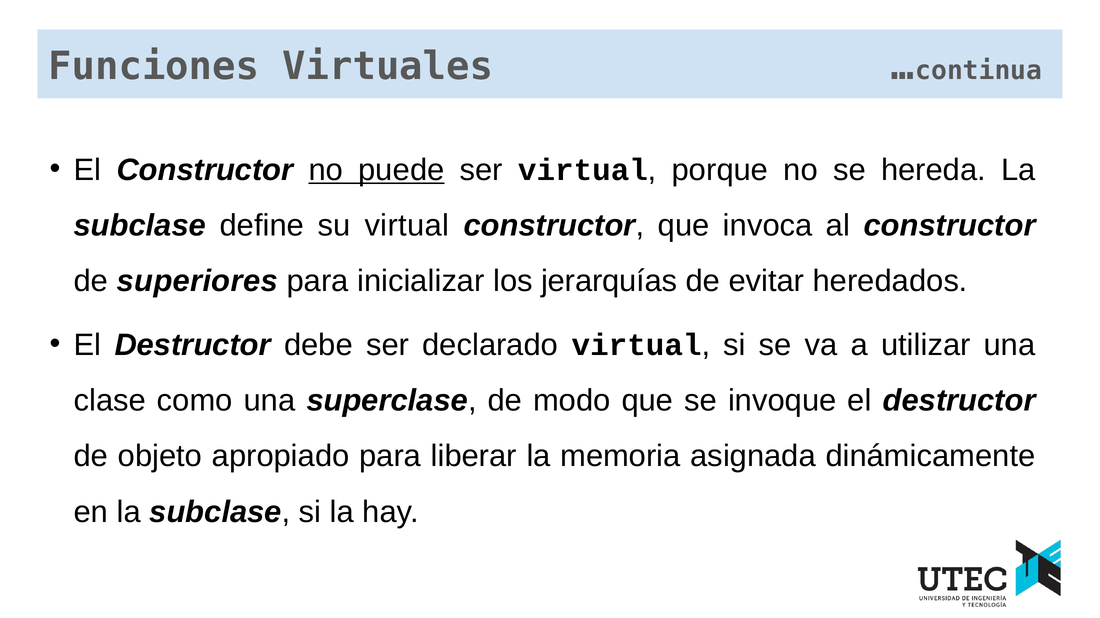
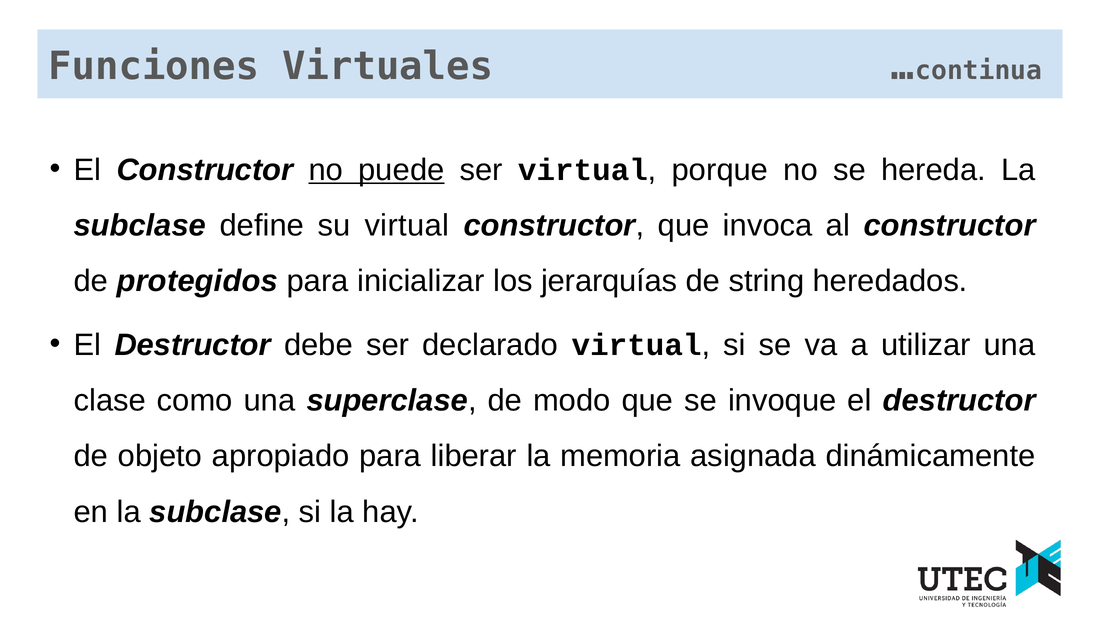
superiores: superiores -> protegidos (197, 281)
evitar: evitar -> string (766, 281)
